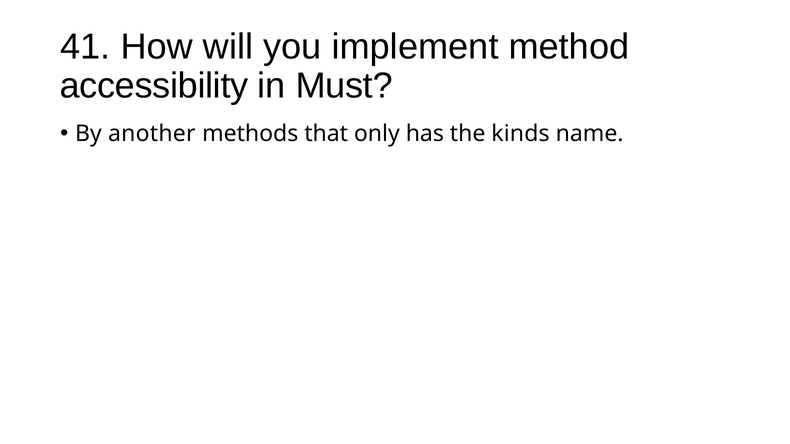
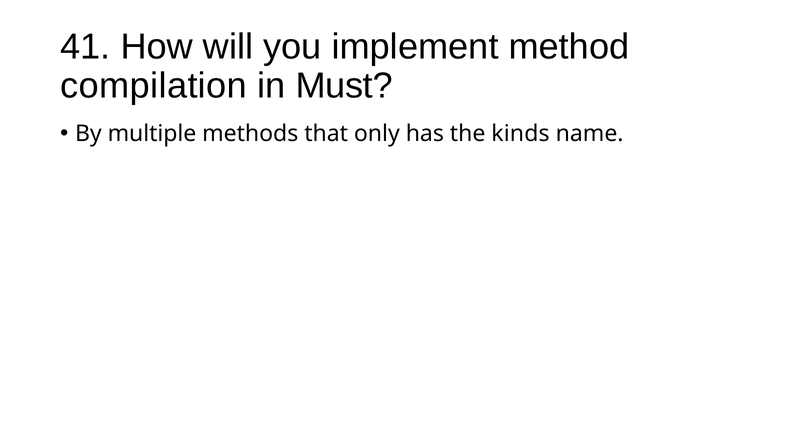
accessibility: accessibility -> compilation (154, 86)
another: another -> multiple (152, 134)
